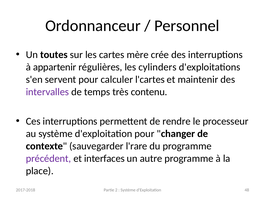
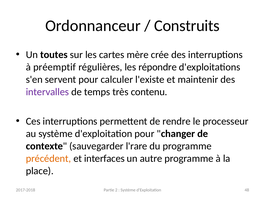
Personnel: Personnel -> Construits (187, 26)
appartenir: appartenir -> préemptif (55, 67)
cylinders: cylinders -> répondre (158, 67)
l'cartes: l'cartes -> l'existe (150, 79)
précédent colour: purple -> orange (48, 158)
